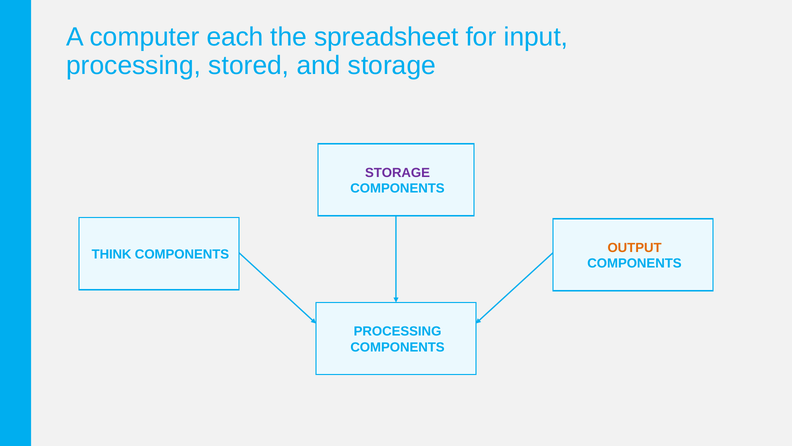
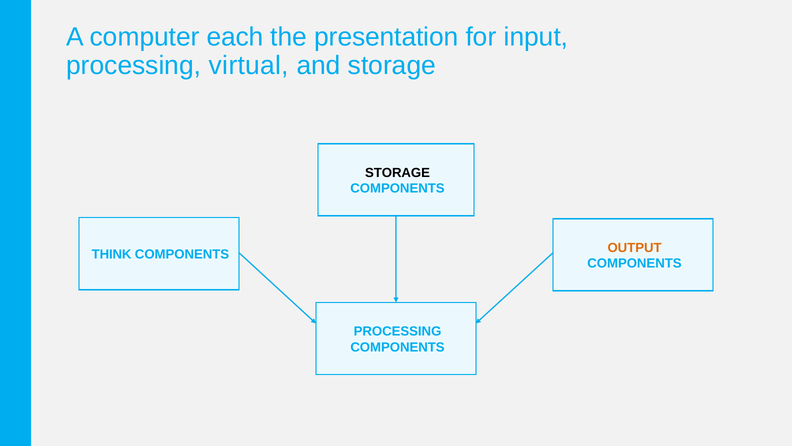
spreadsheet: spreadsheet -> presentation (386, 37)
stored: stored -> virtual (249, 65)
STORAGE colour: purple -> black (398, 173)
